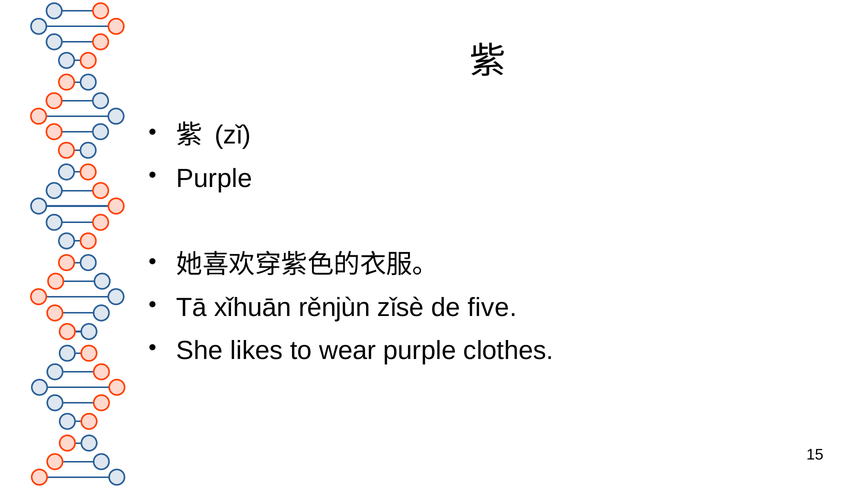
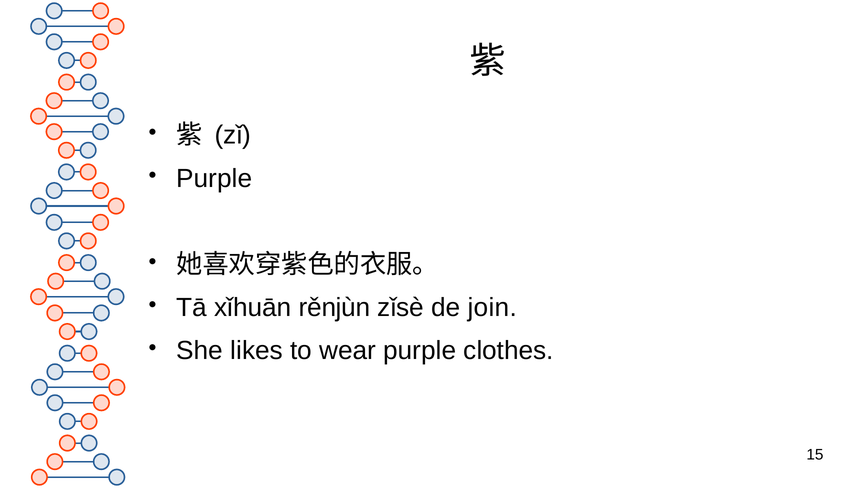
five: five -> join (492, 307)
